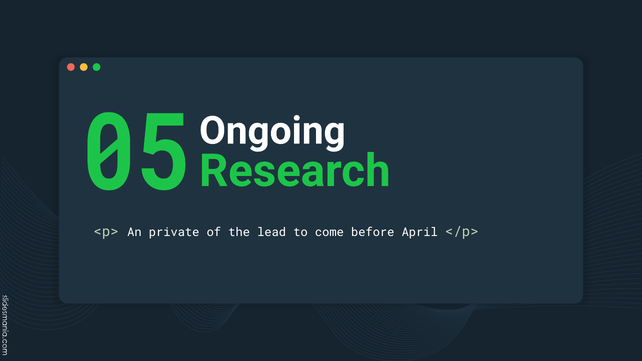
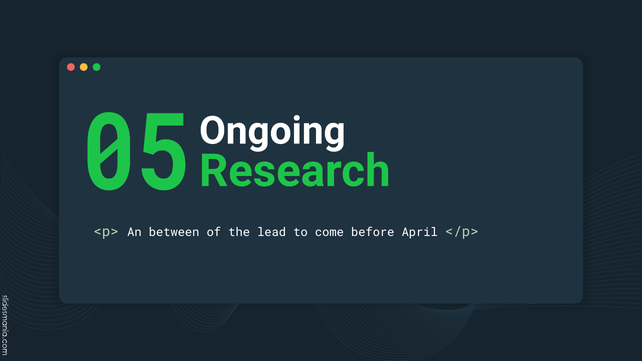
private: private -> between (174, 232)
